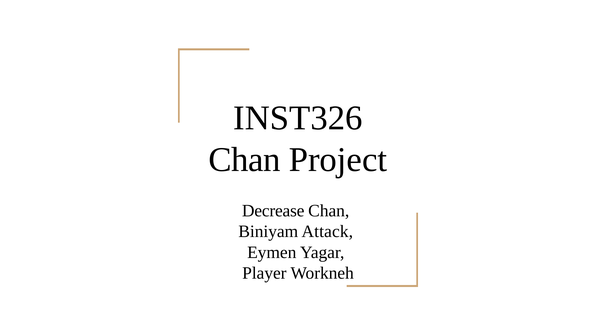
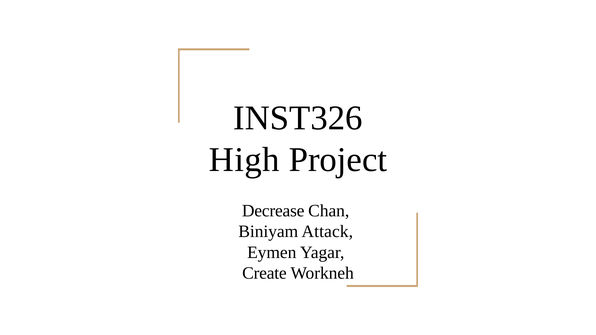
Chan: Chan -> High (244, 160)
Player: Player -> Create (264, 273)
